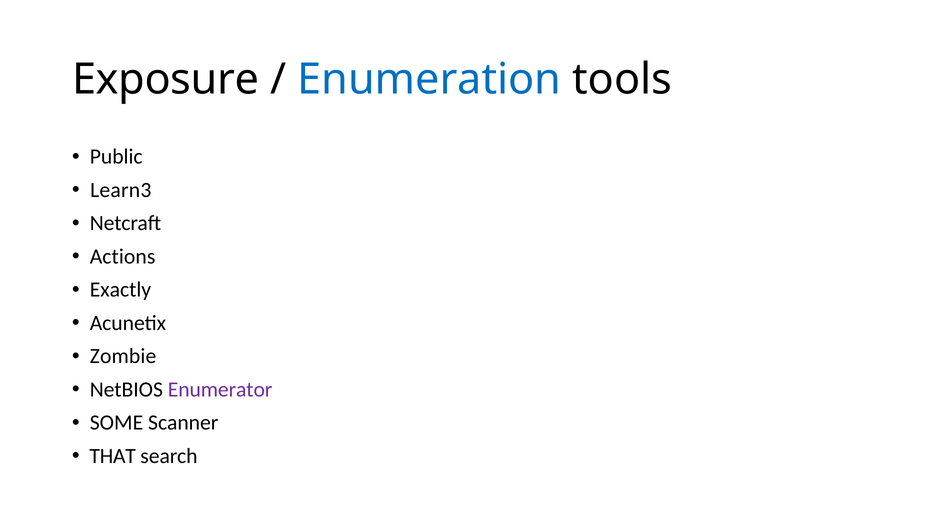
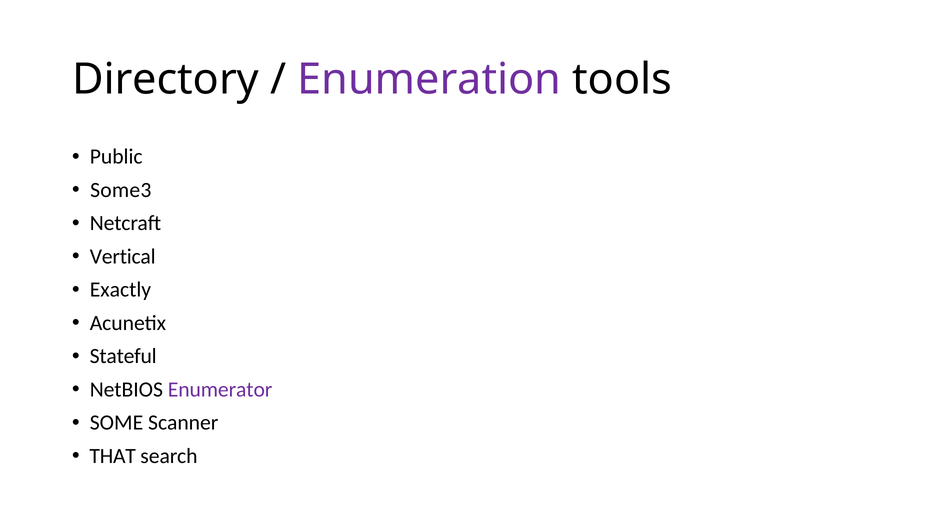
Exposure: Exposure -> Directory (166, 79)
Enumeration colour: blue -> purple (429, 79)
Learn3: Learn3 -> Some3 (121, 190)
Actions: Actions -> Vertical (123, 256)
Zombie: Zombie -> Stateful (123, 356)
